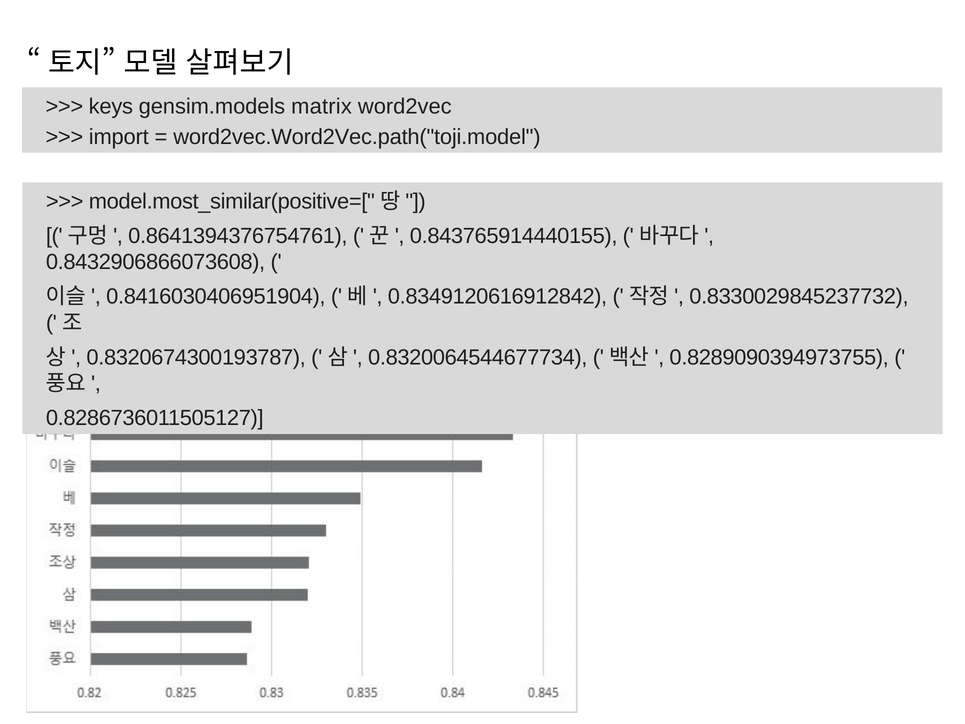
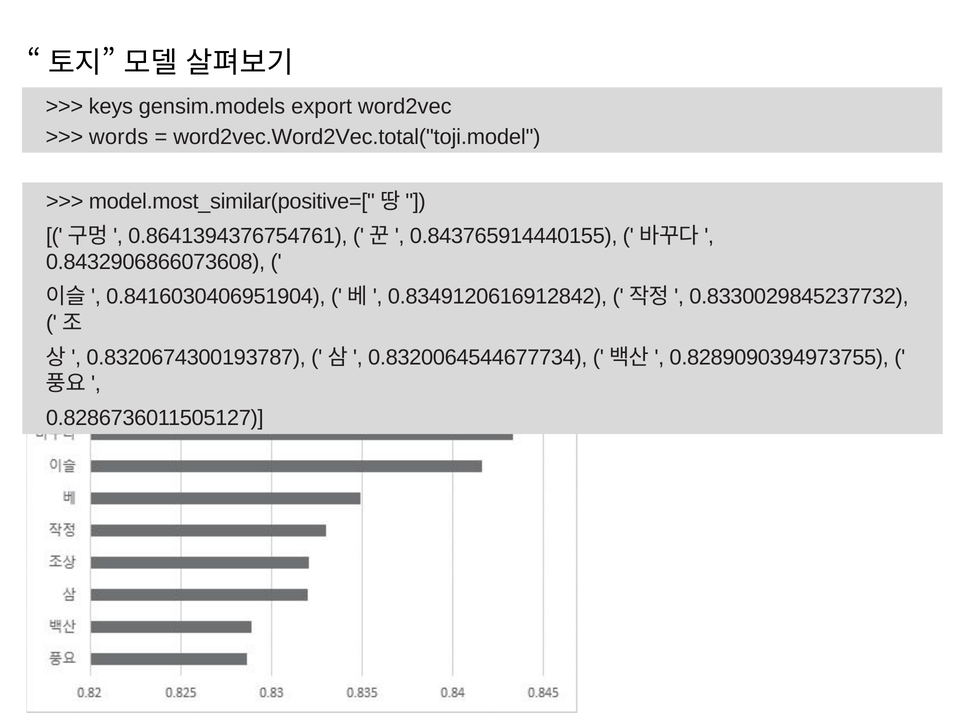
matrix: matrix -> export (322, 106)
import: import -> words (119, 137)
word2vec.Word2Vec.path("toji.model: word2vec.Word2Vec.path("toji.model -> word2vec.Word2Vec.total("toji.model (357, 137)
